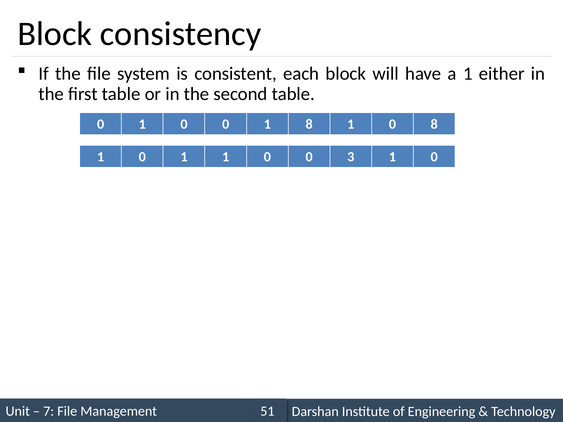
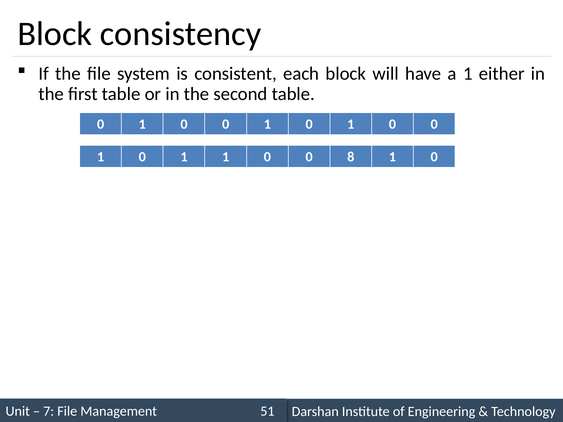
8: 8 -> 0 (309, 124)
8: 8 -> 0 (434, 124)
3: 3 -> 8 (351, 157)
